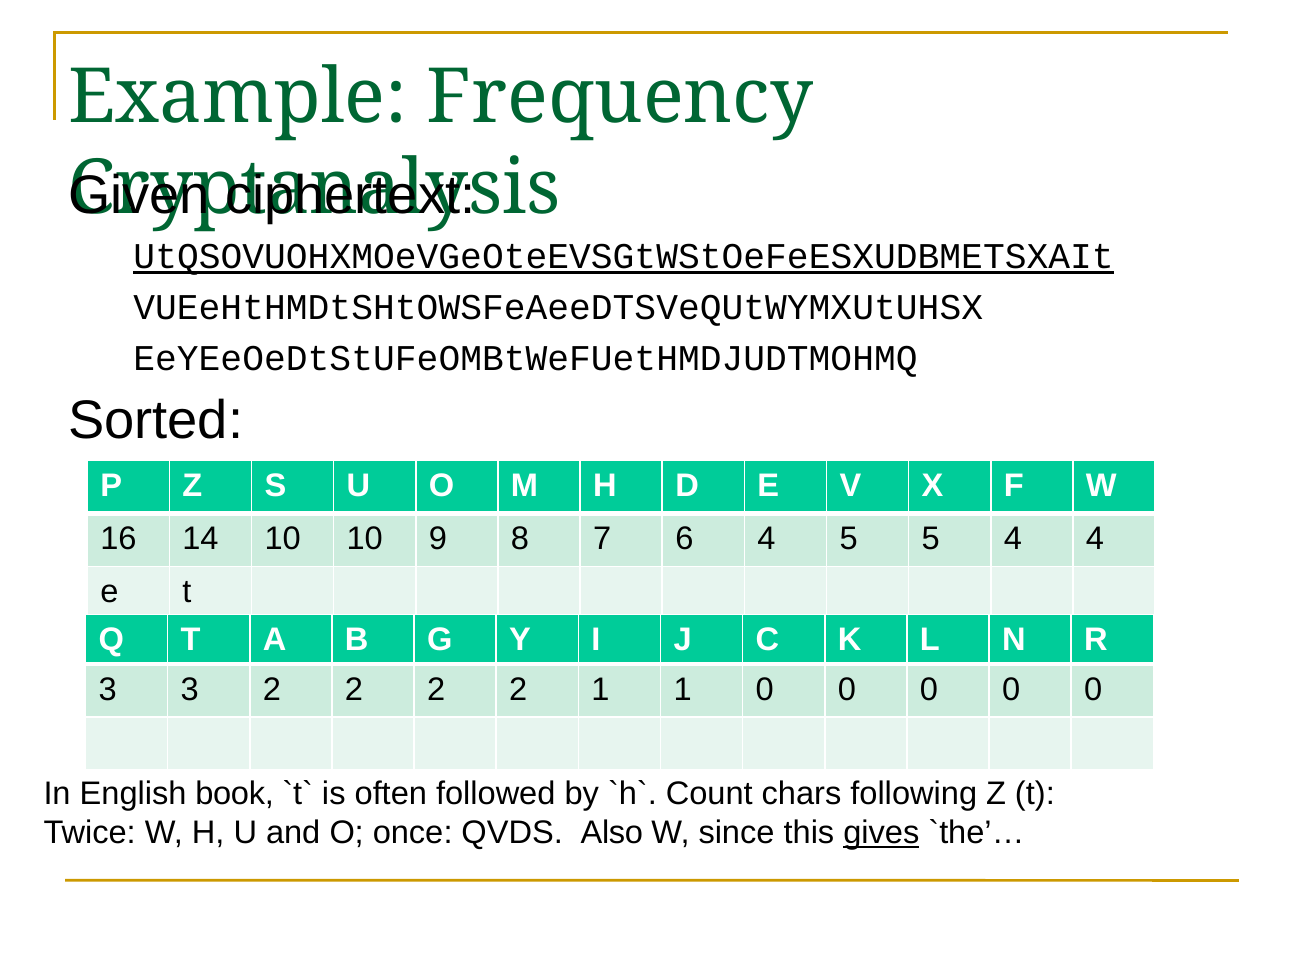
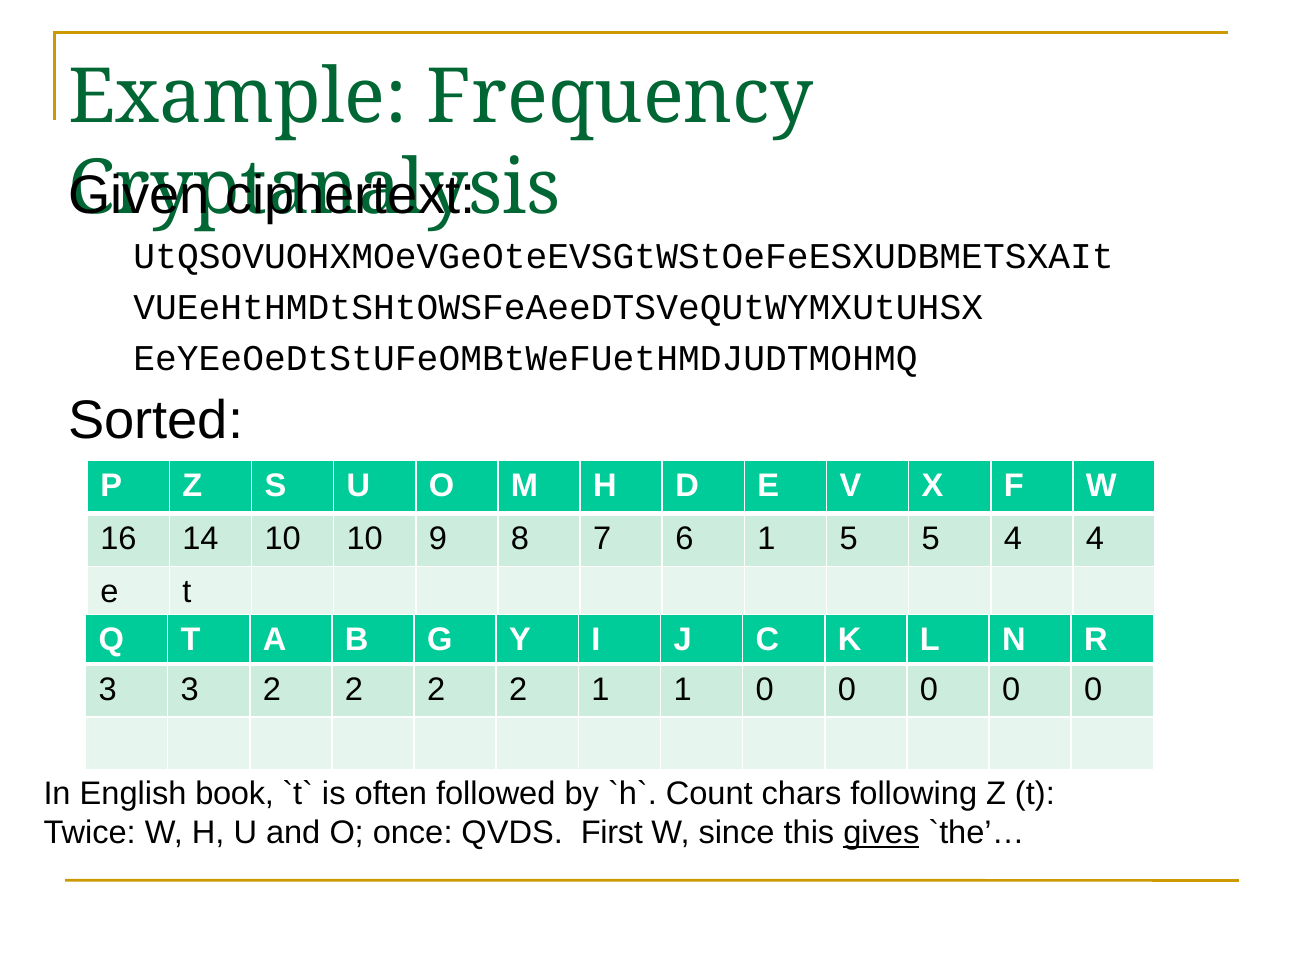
UtQSOVUOHXMOeVGeOteEVSGtWStOeFeESXUDBMETSXAIt underline: present -> none (624, 257)
6 4: 4 -> 1 (766, 539)
Also: Also -> First (612, 833)
